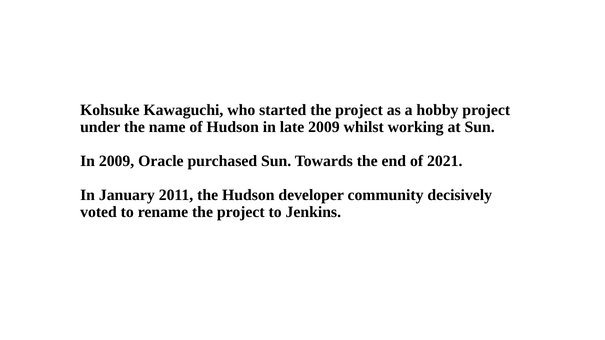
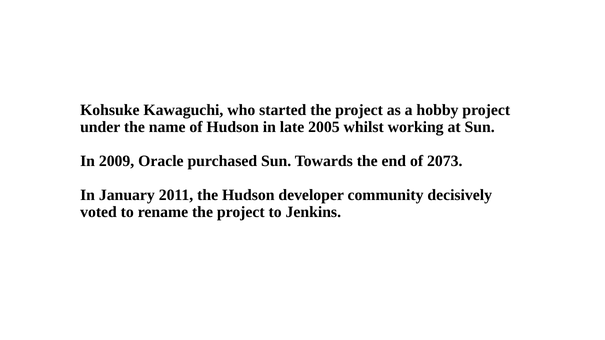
late 2009: 2009 -> 2005 (324, 127)
2021: 2021 -> 2073 (445, 161)
